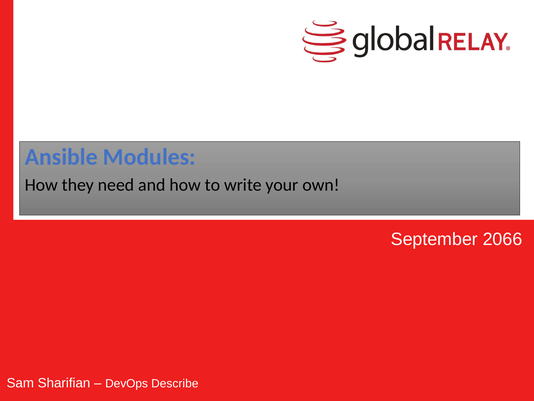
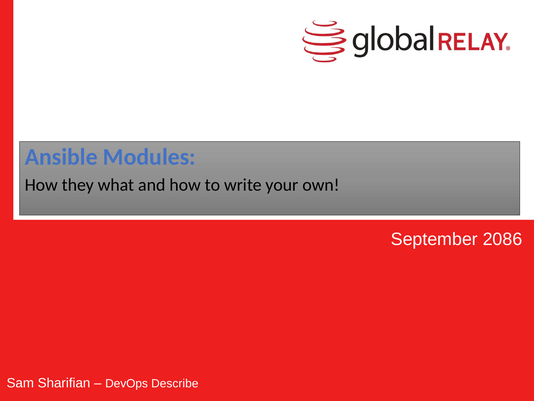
need: need -> what (116, 185)
2066: 2066 -> 2086 (503, 239)
